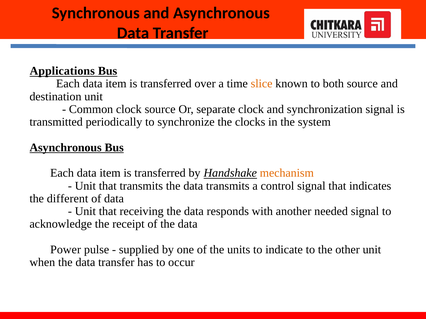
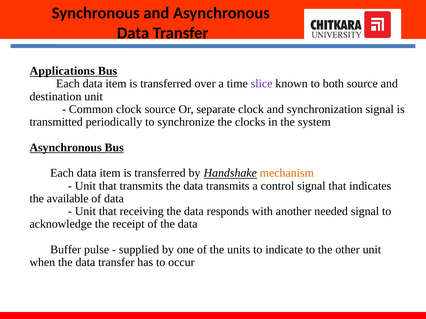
slice colour: orange -> purple (262, 84)
different: different -> available (68, 199)
Power: Power -> Buffer (66, 250)
